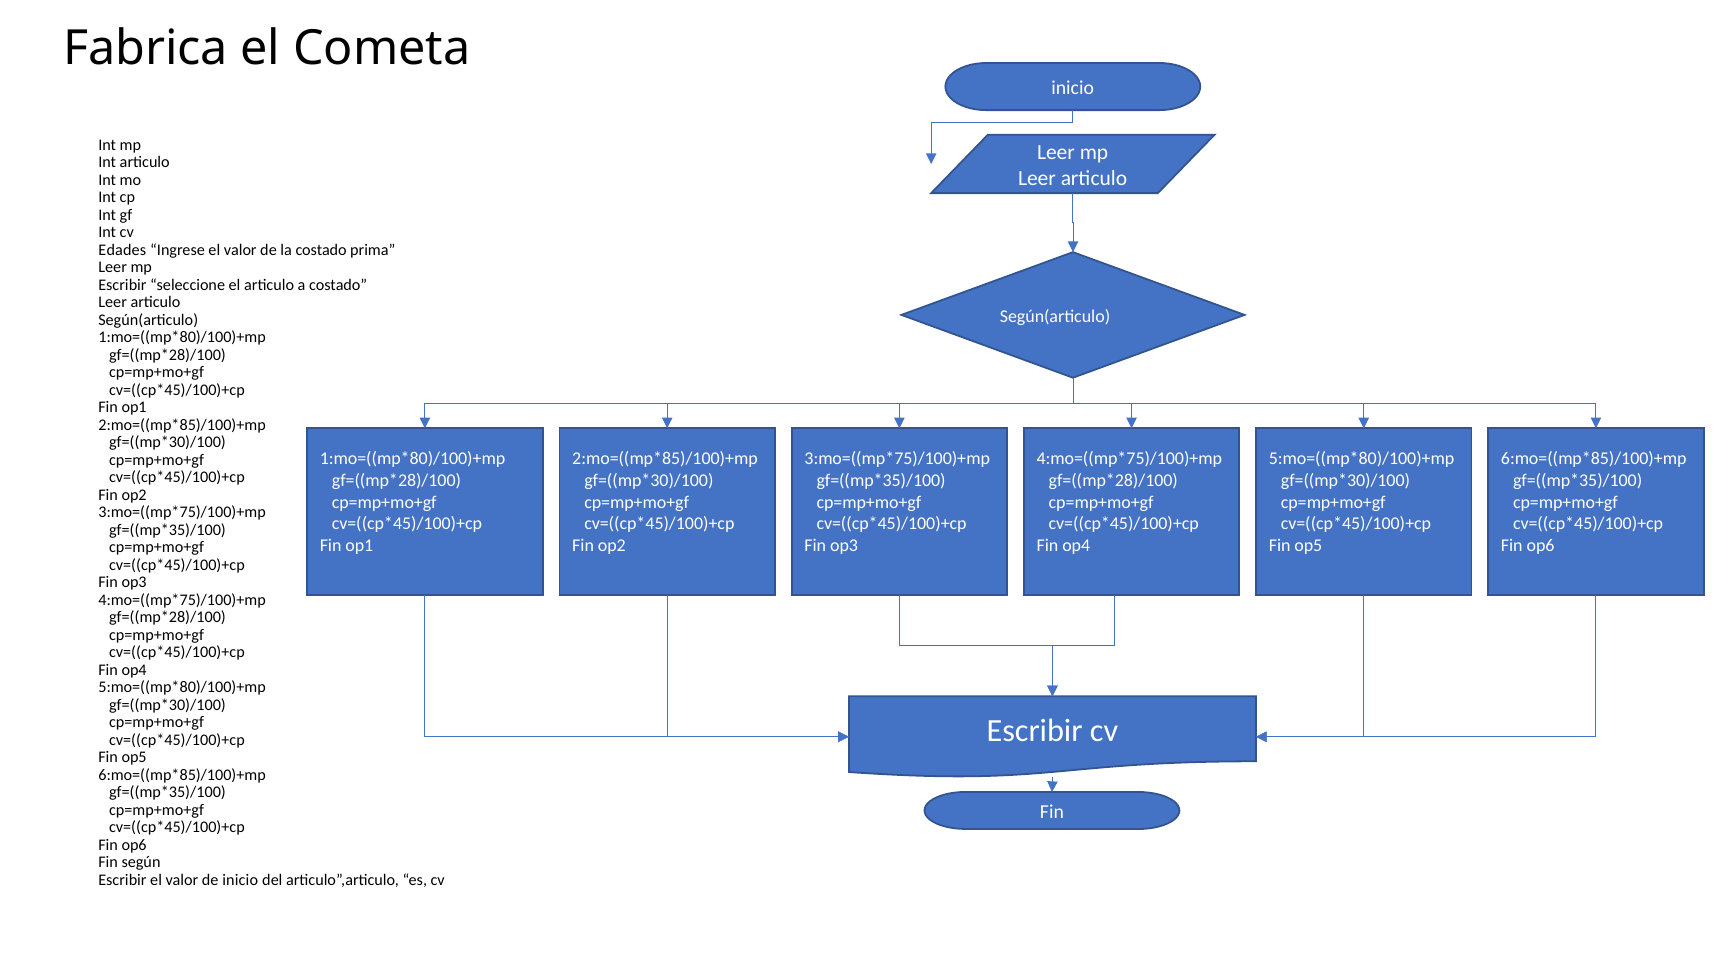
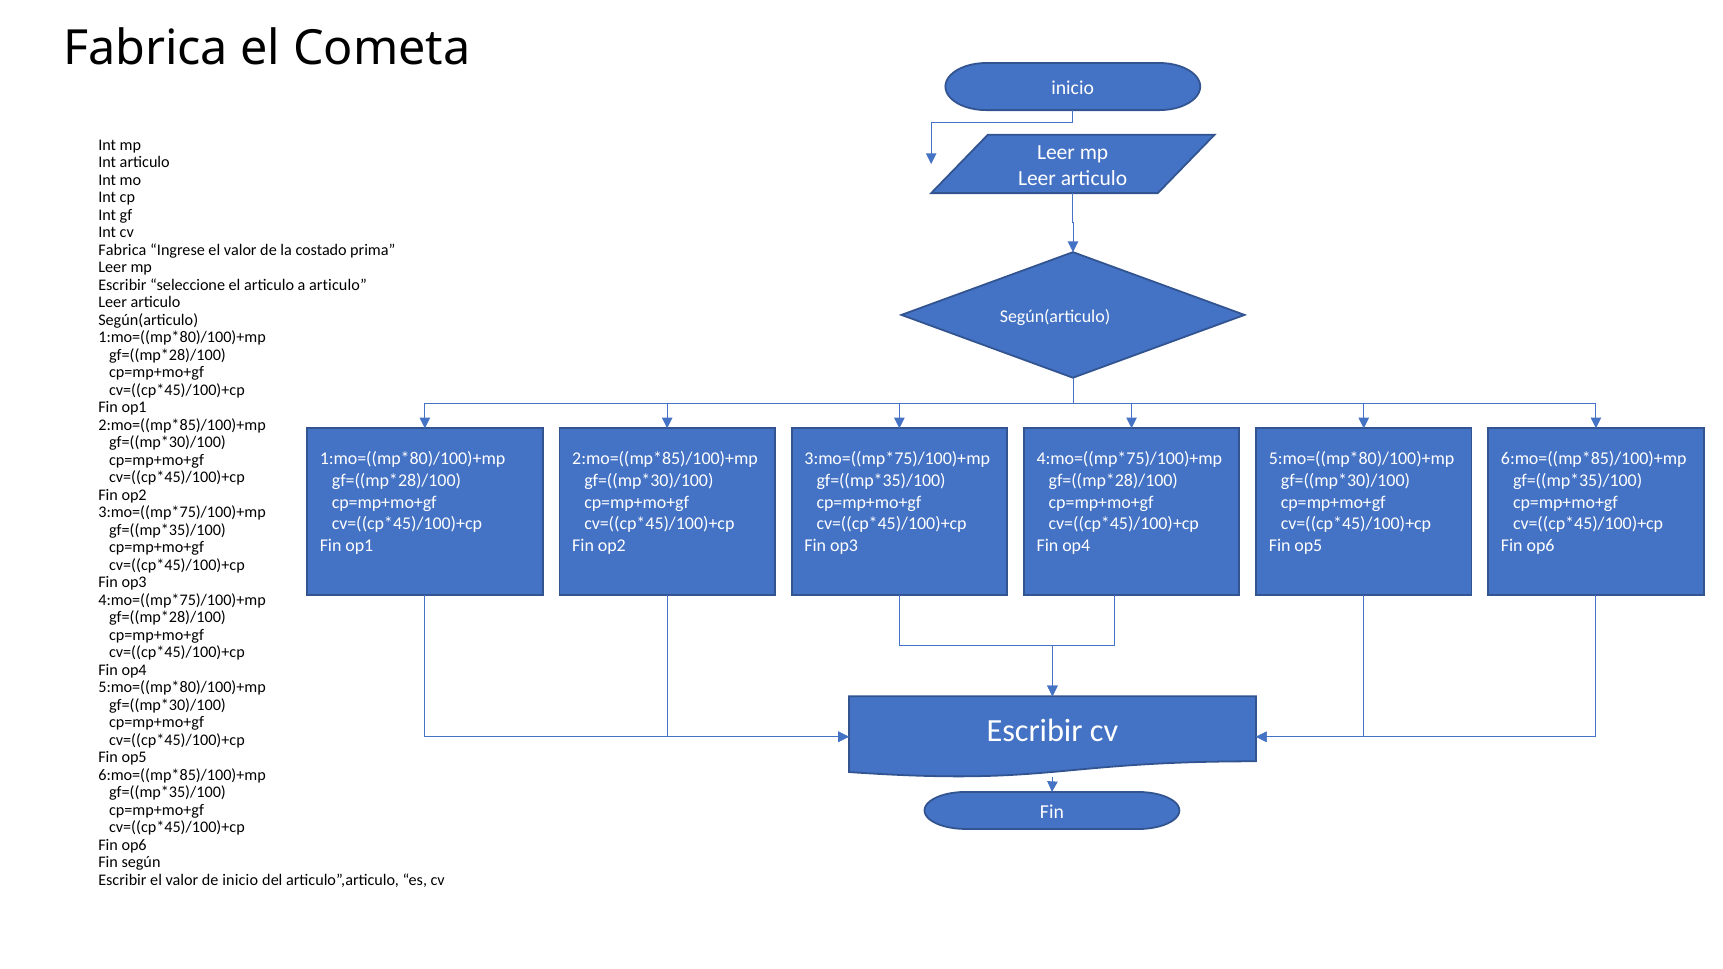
Edades: Edades -> Fabrica (122, 250)
a costado: costado -> articulo (338, 285)
